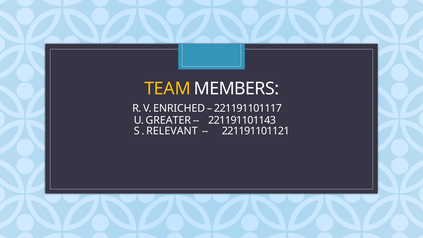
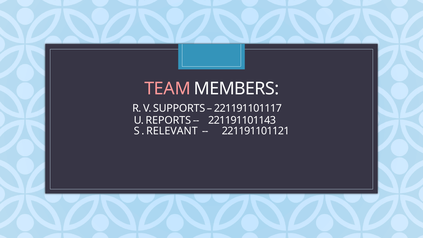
TEAM colour: yellow -> pink (168, 89)
ENRICHED: ENRICHED -> SUPPORTS (179, 108)
GREATER: GREATER -> REPORTS (168, 120)
